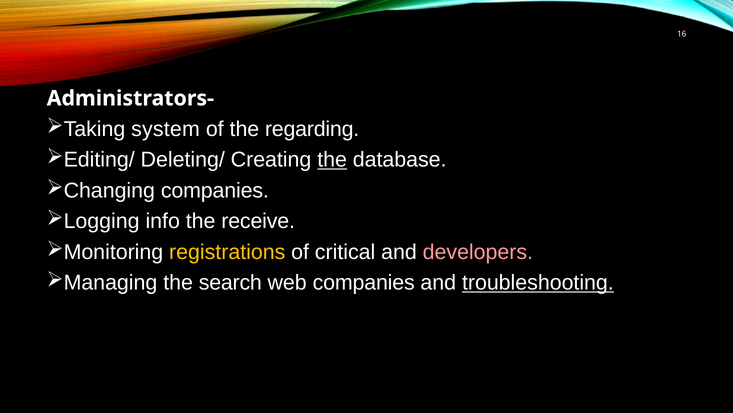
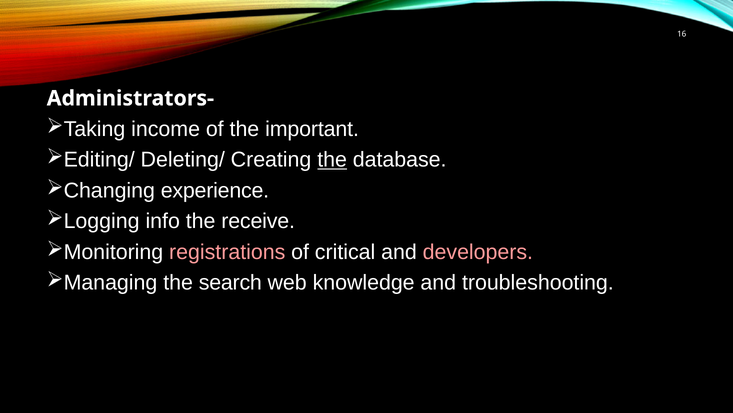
system: system -> income (166, 129)
regarding: regarding -> important (312, 129)
companies: companies -> experience (215, 190)
registrations colour: yellow -> pink (227, 252)
web companies: companies -> knowledge (364, 282)
troubleshooting underline: present -> none (538, 282)
